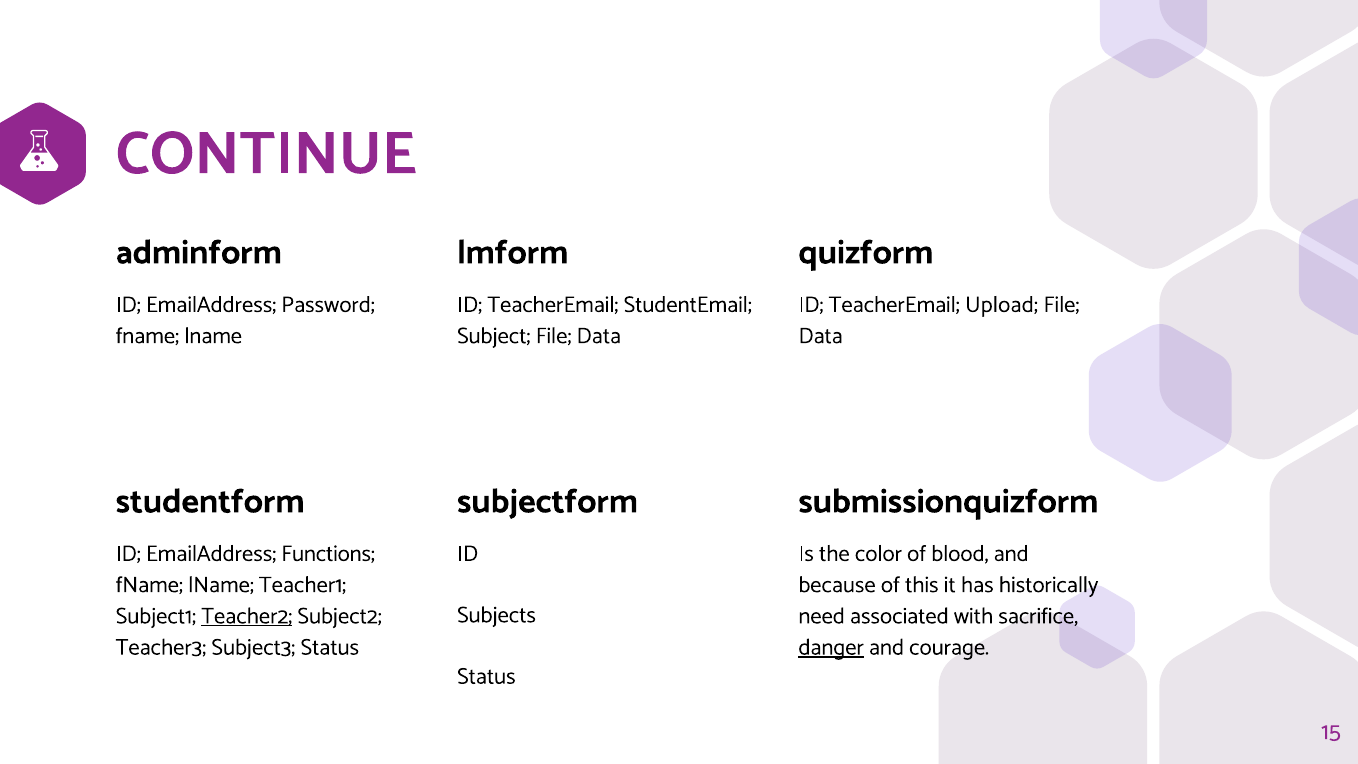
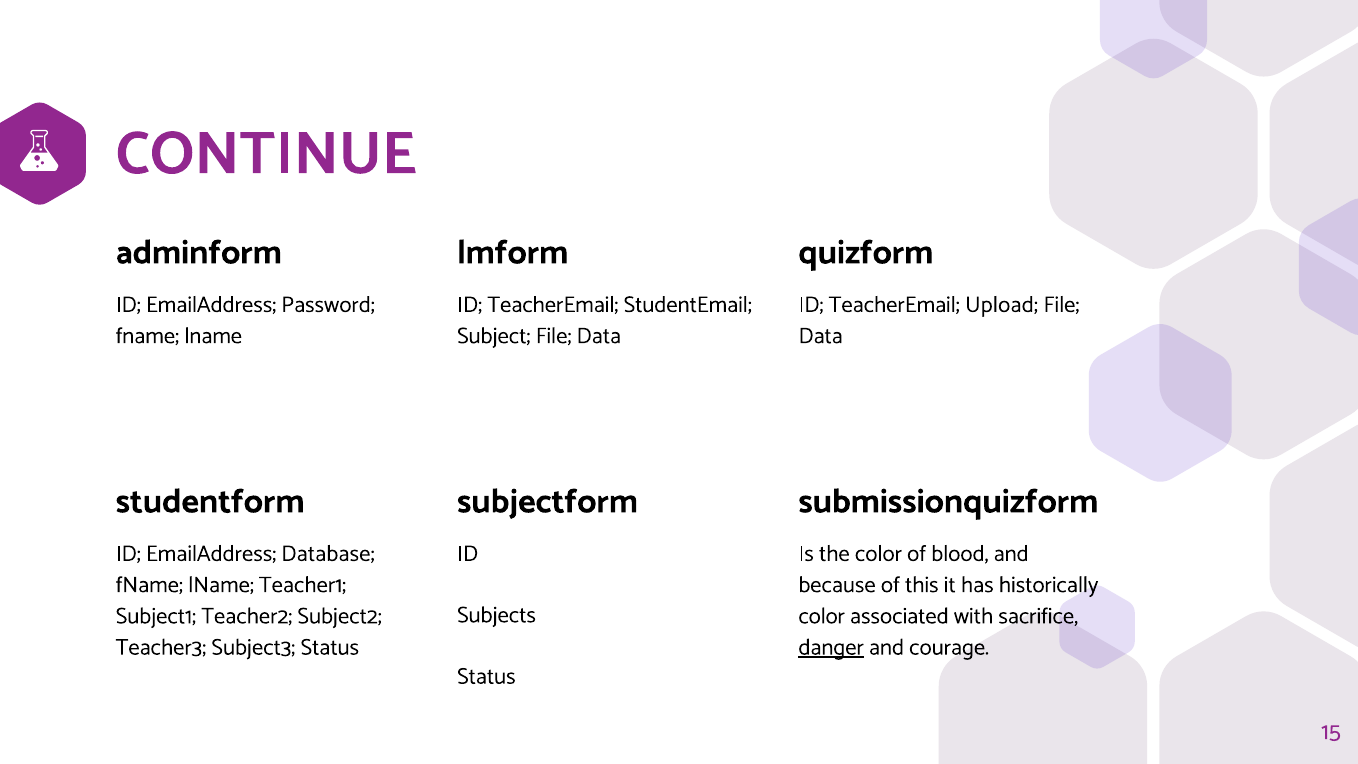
Functions: Functions -> Database (328, 553)
Teacher2 underline: present -> none (247, 616)
need: need -> color (822, 616)
